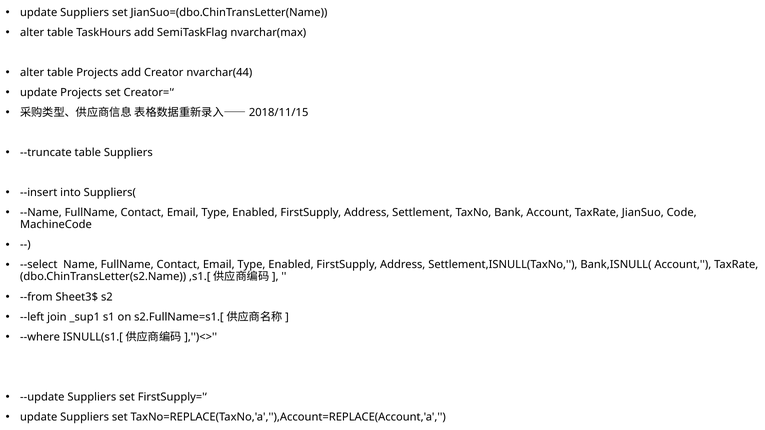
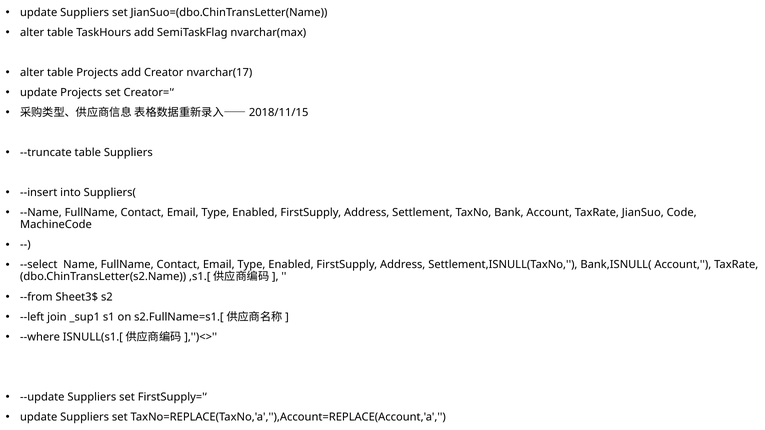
nvarchar(44: nvarchar(44 -> nvarchar(17 (219, 73)
